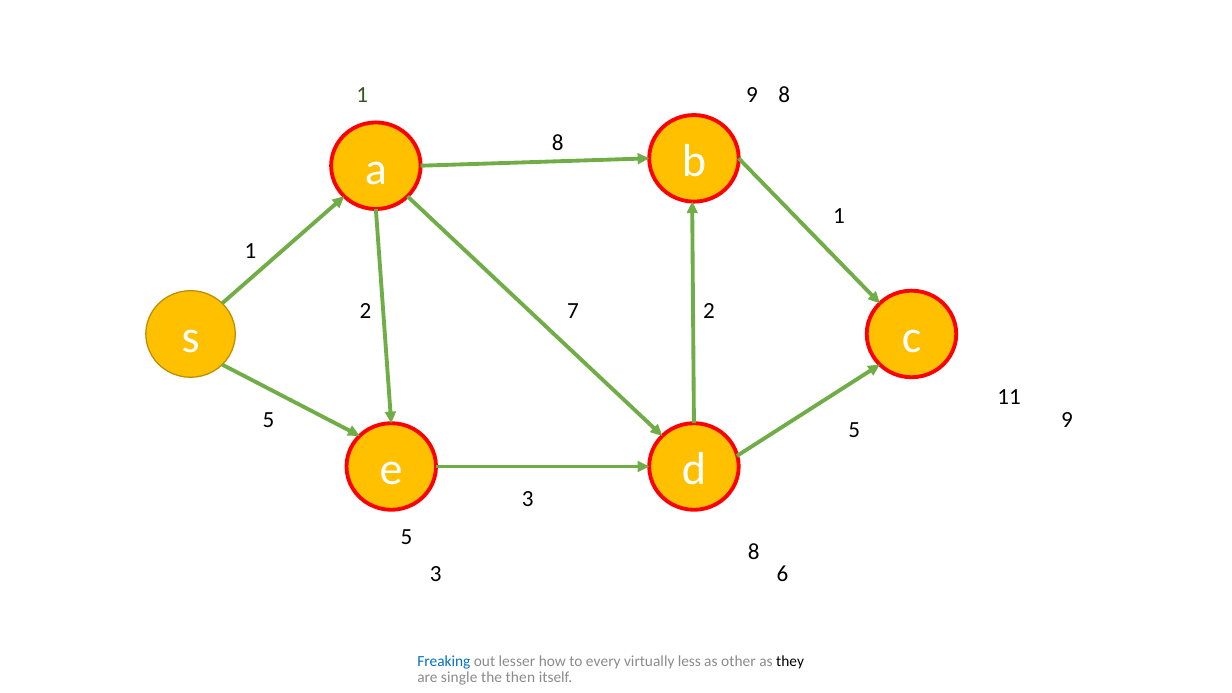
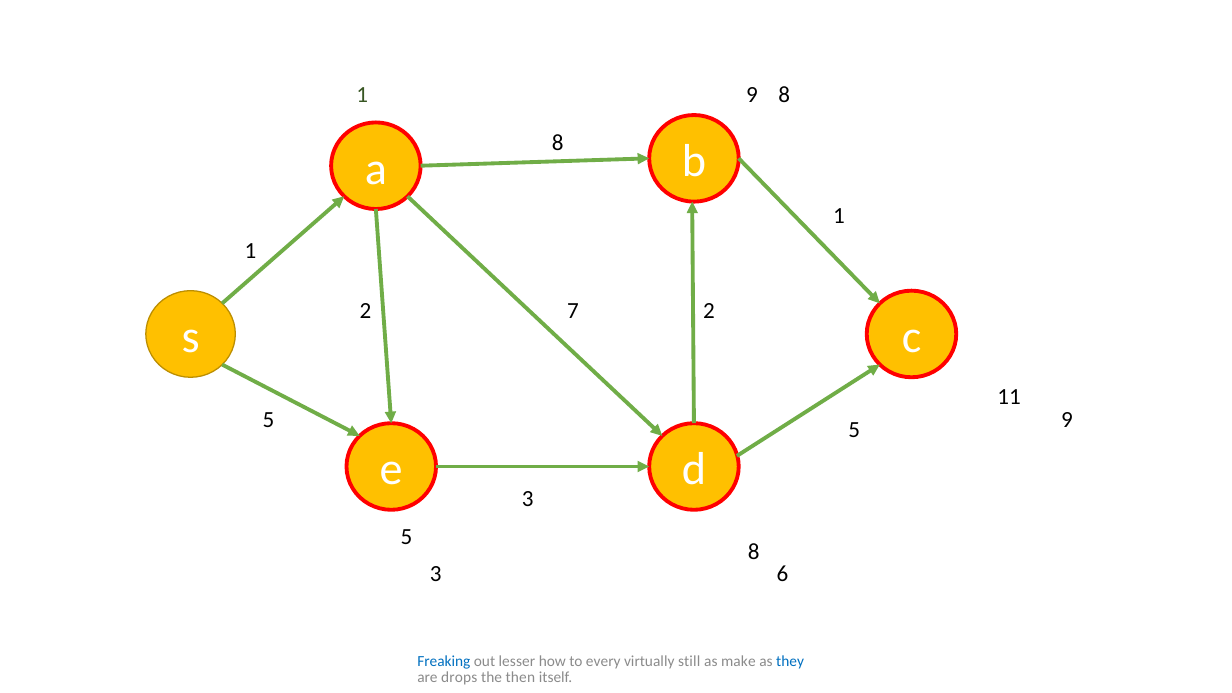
less: less -> still (689, 662)
other: other -> make (738, 662)
they colour: black -> blue (790, 662)
single: single -> drops (459, 677)
